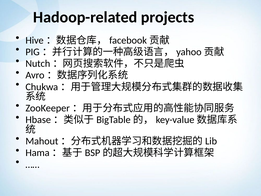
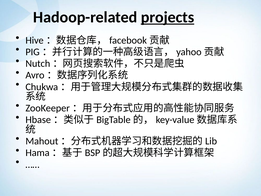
projects underline: none -> present (168, 17)
